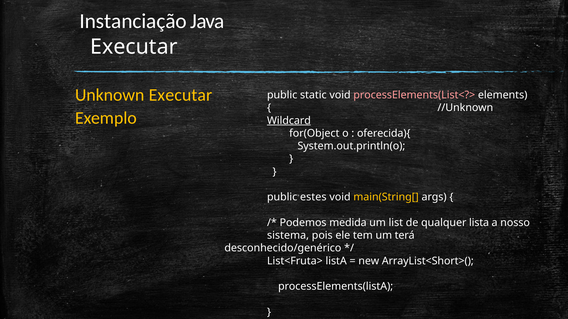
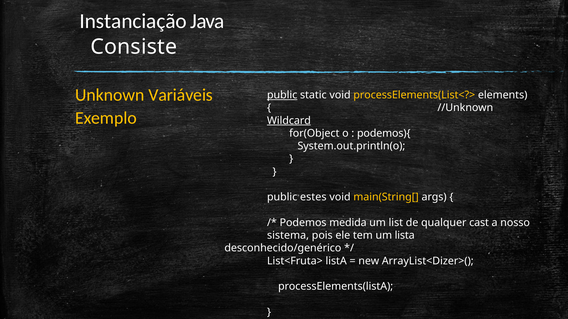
Executar: Executar -> Consiste (134, 47)
Unknown Executar: Executar -> Variáveis (181, 95)
public underline: none -> present (282, 95)
processElements(List<?> colour: pink -> yellow (414, 95)
oferecida){: oferecida){ -> podemos){ (384, 134)
qualquer lista: lista -> cast (479, 223)
um terá: terá -> lista (405, 236)
ArrayList<Short>(: ArrayList<Short>( -> ArrayList<Dizer>( (428, 261)
